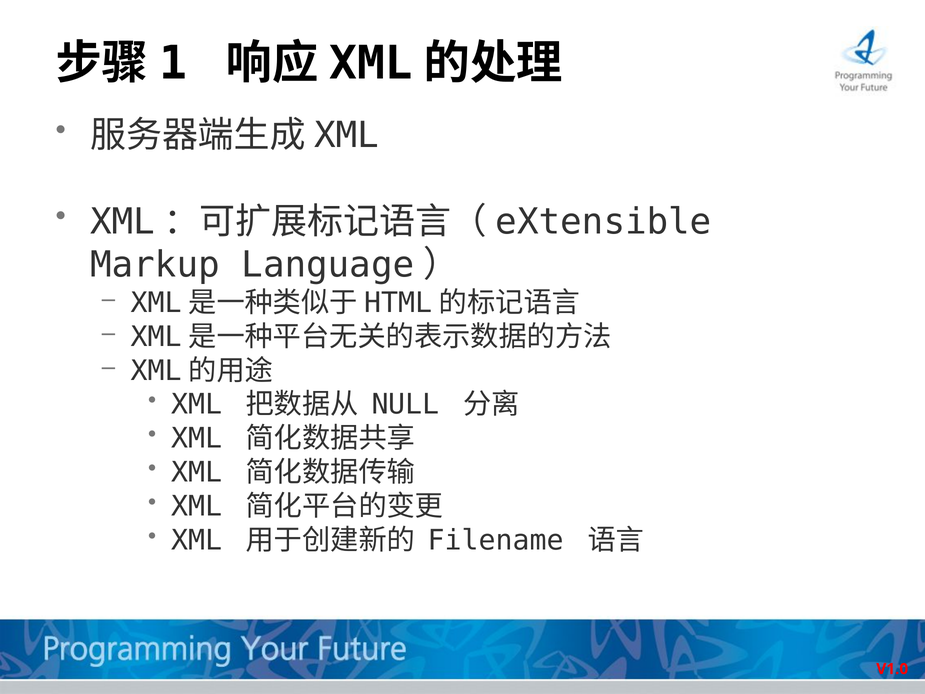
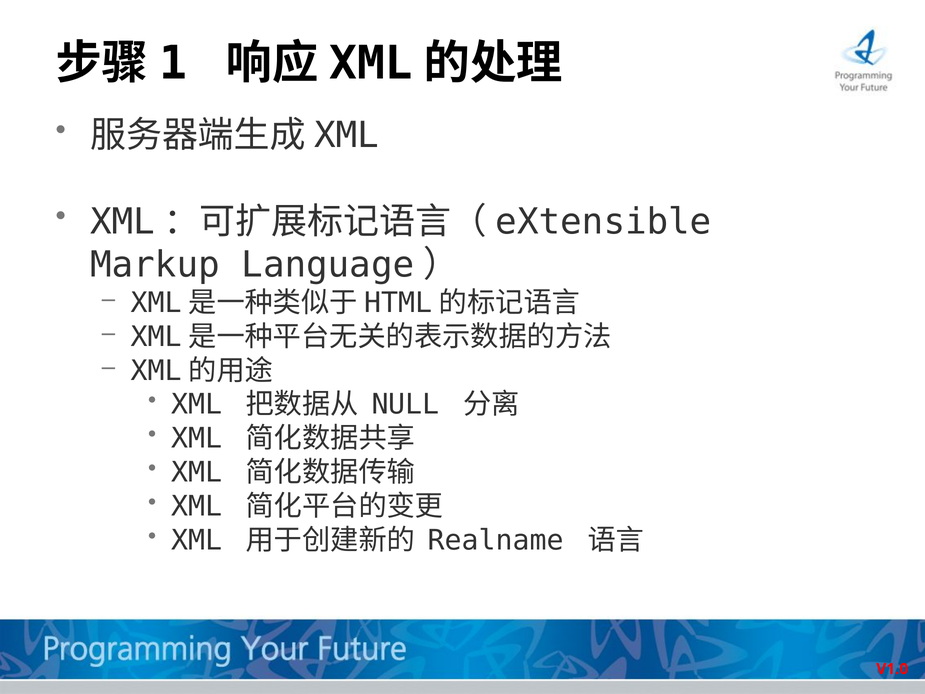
Filename: Filename -> Realname (496, 540)
